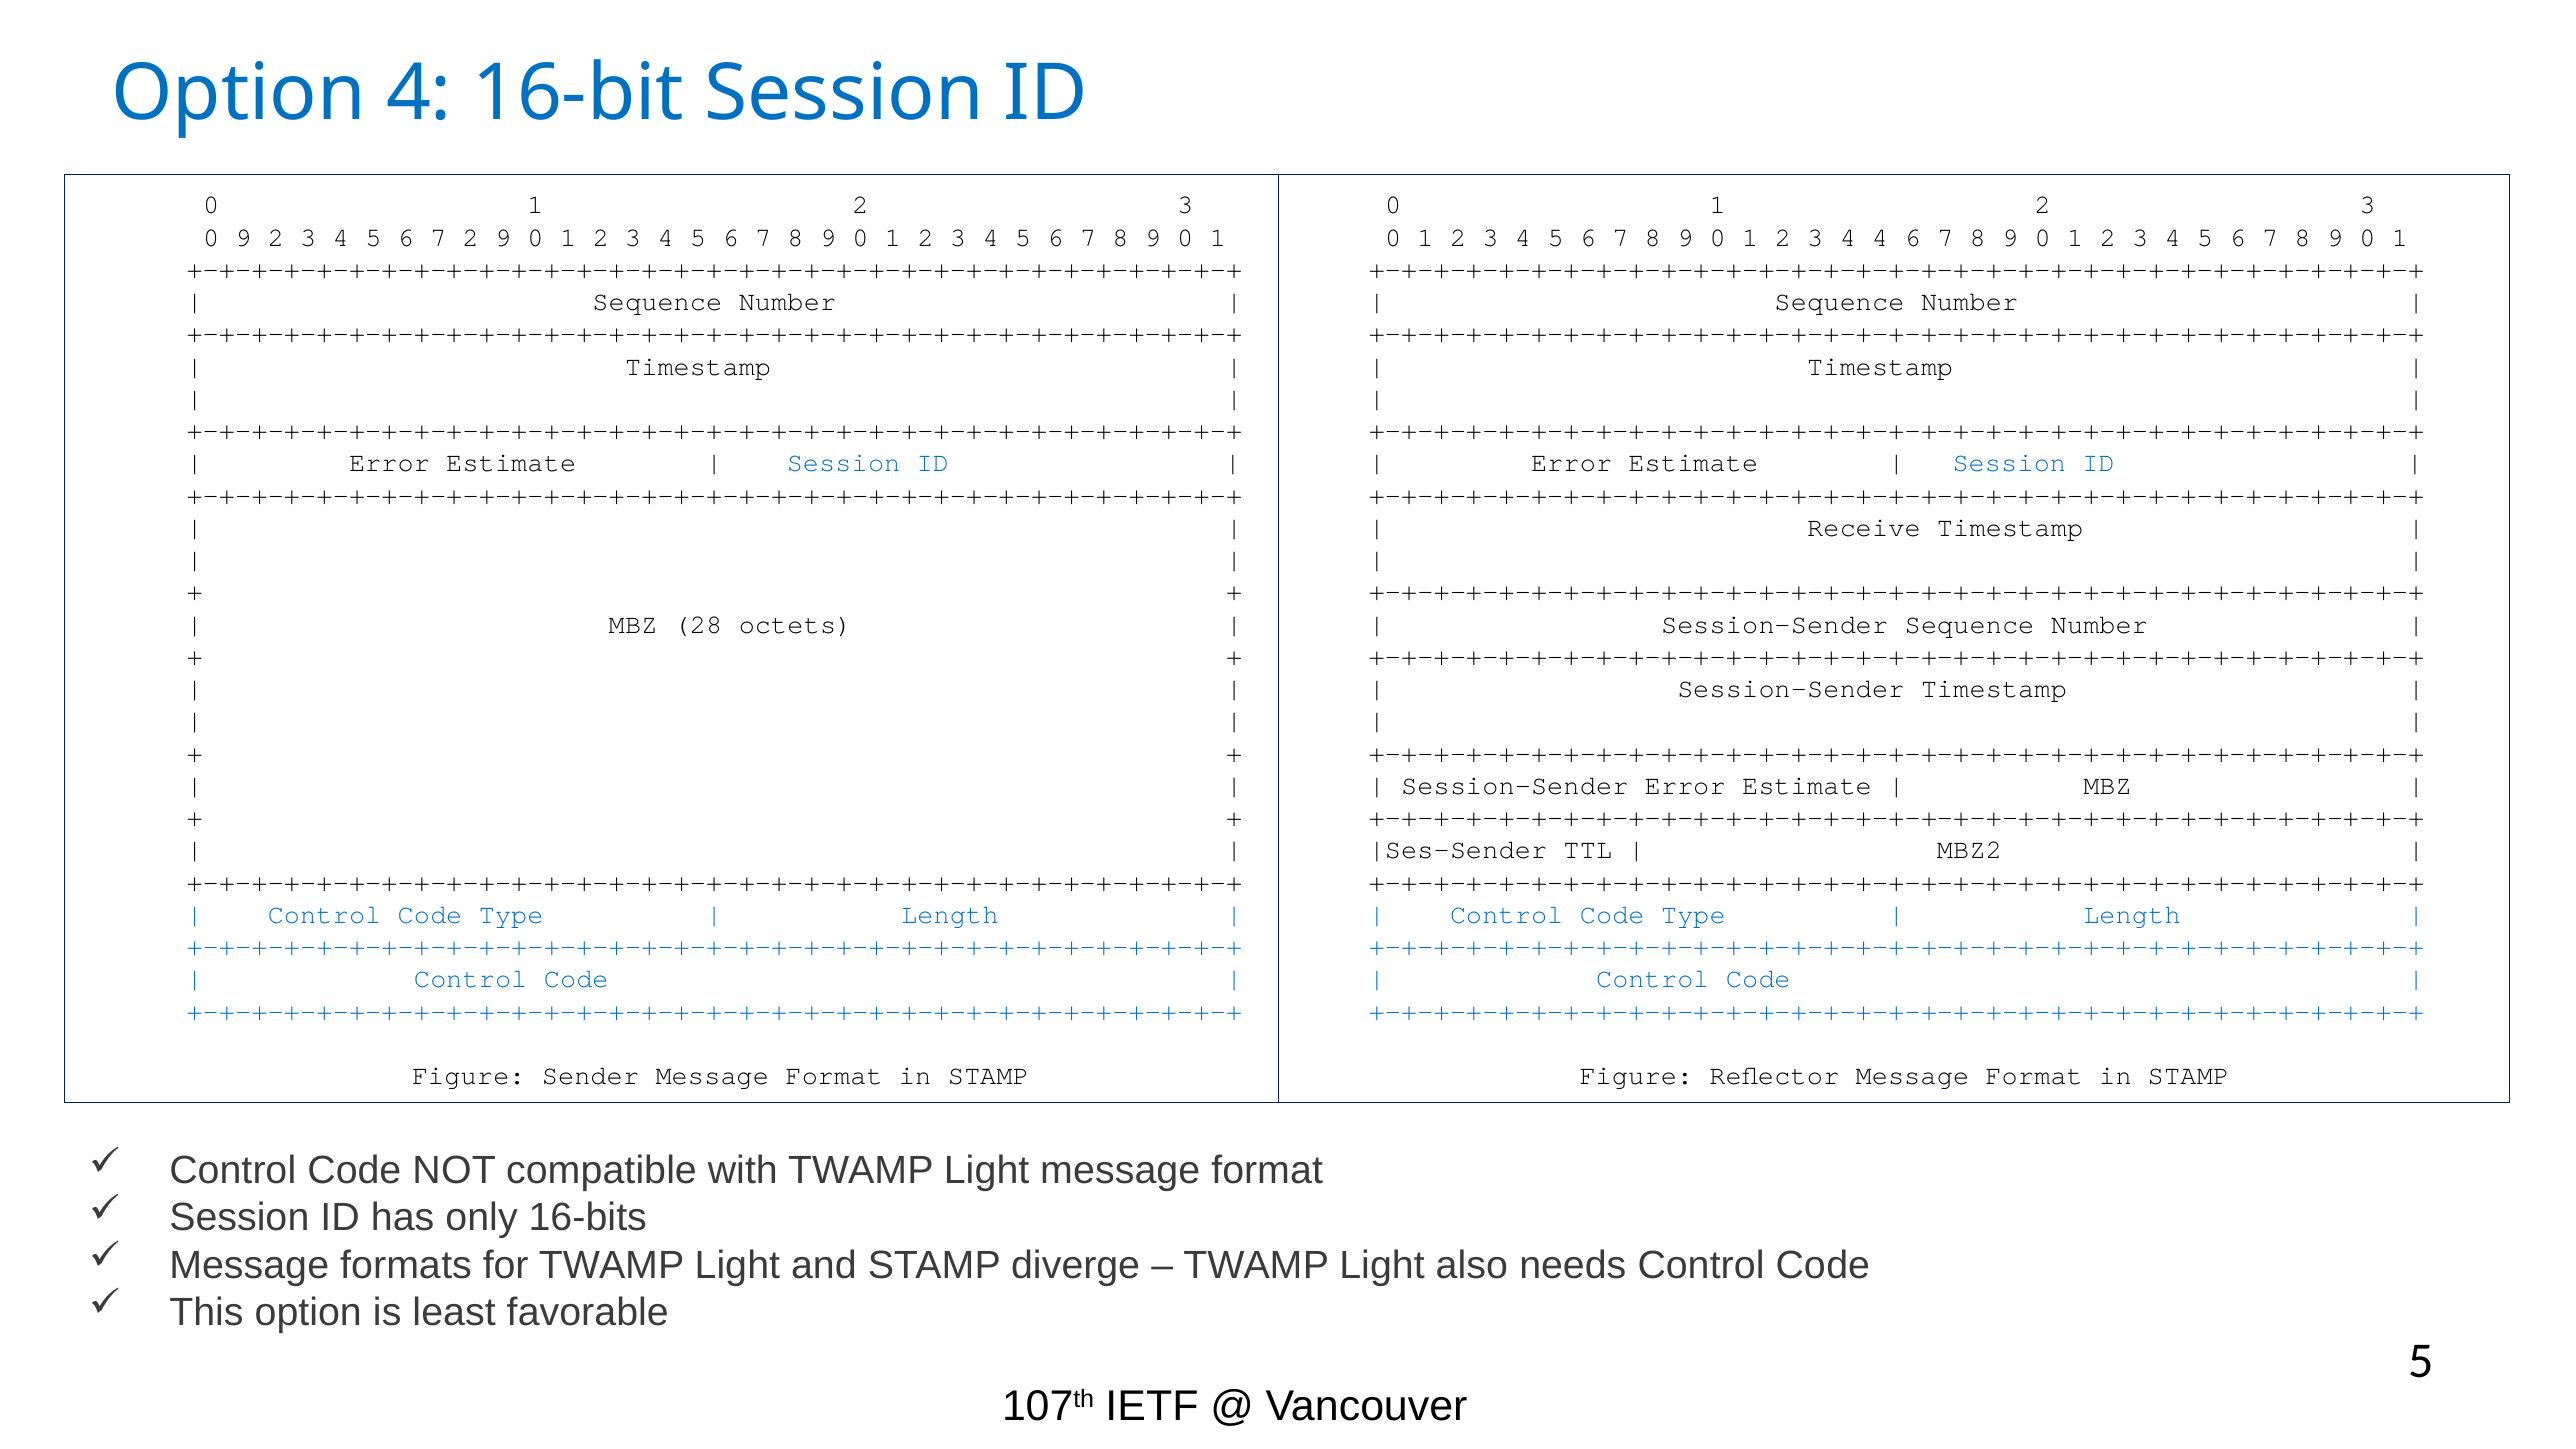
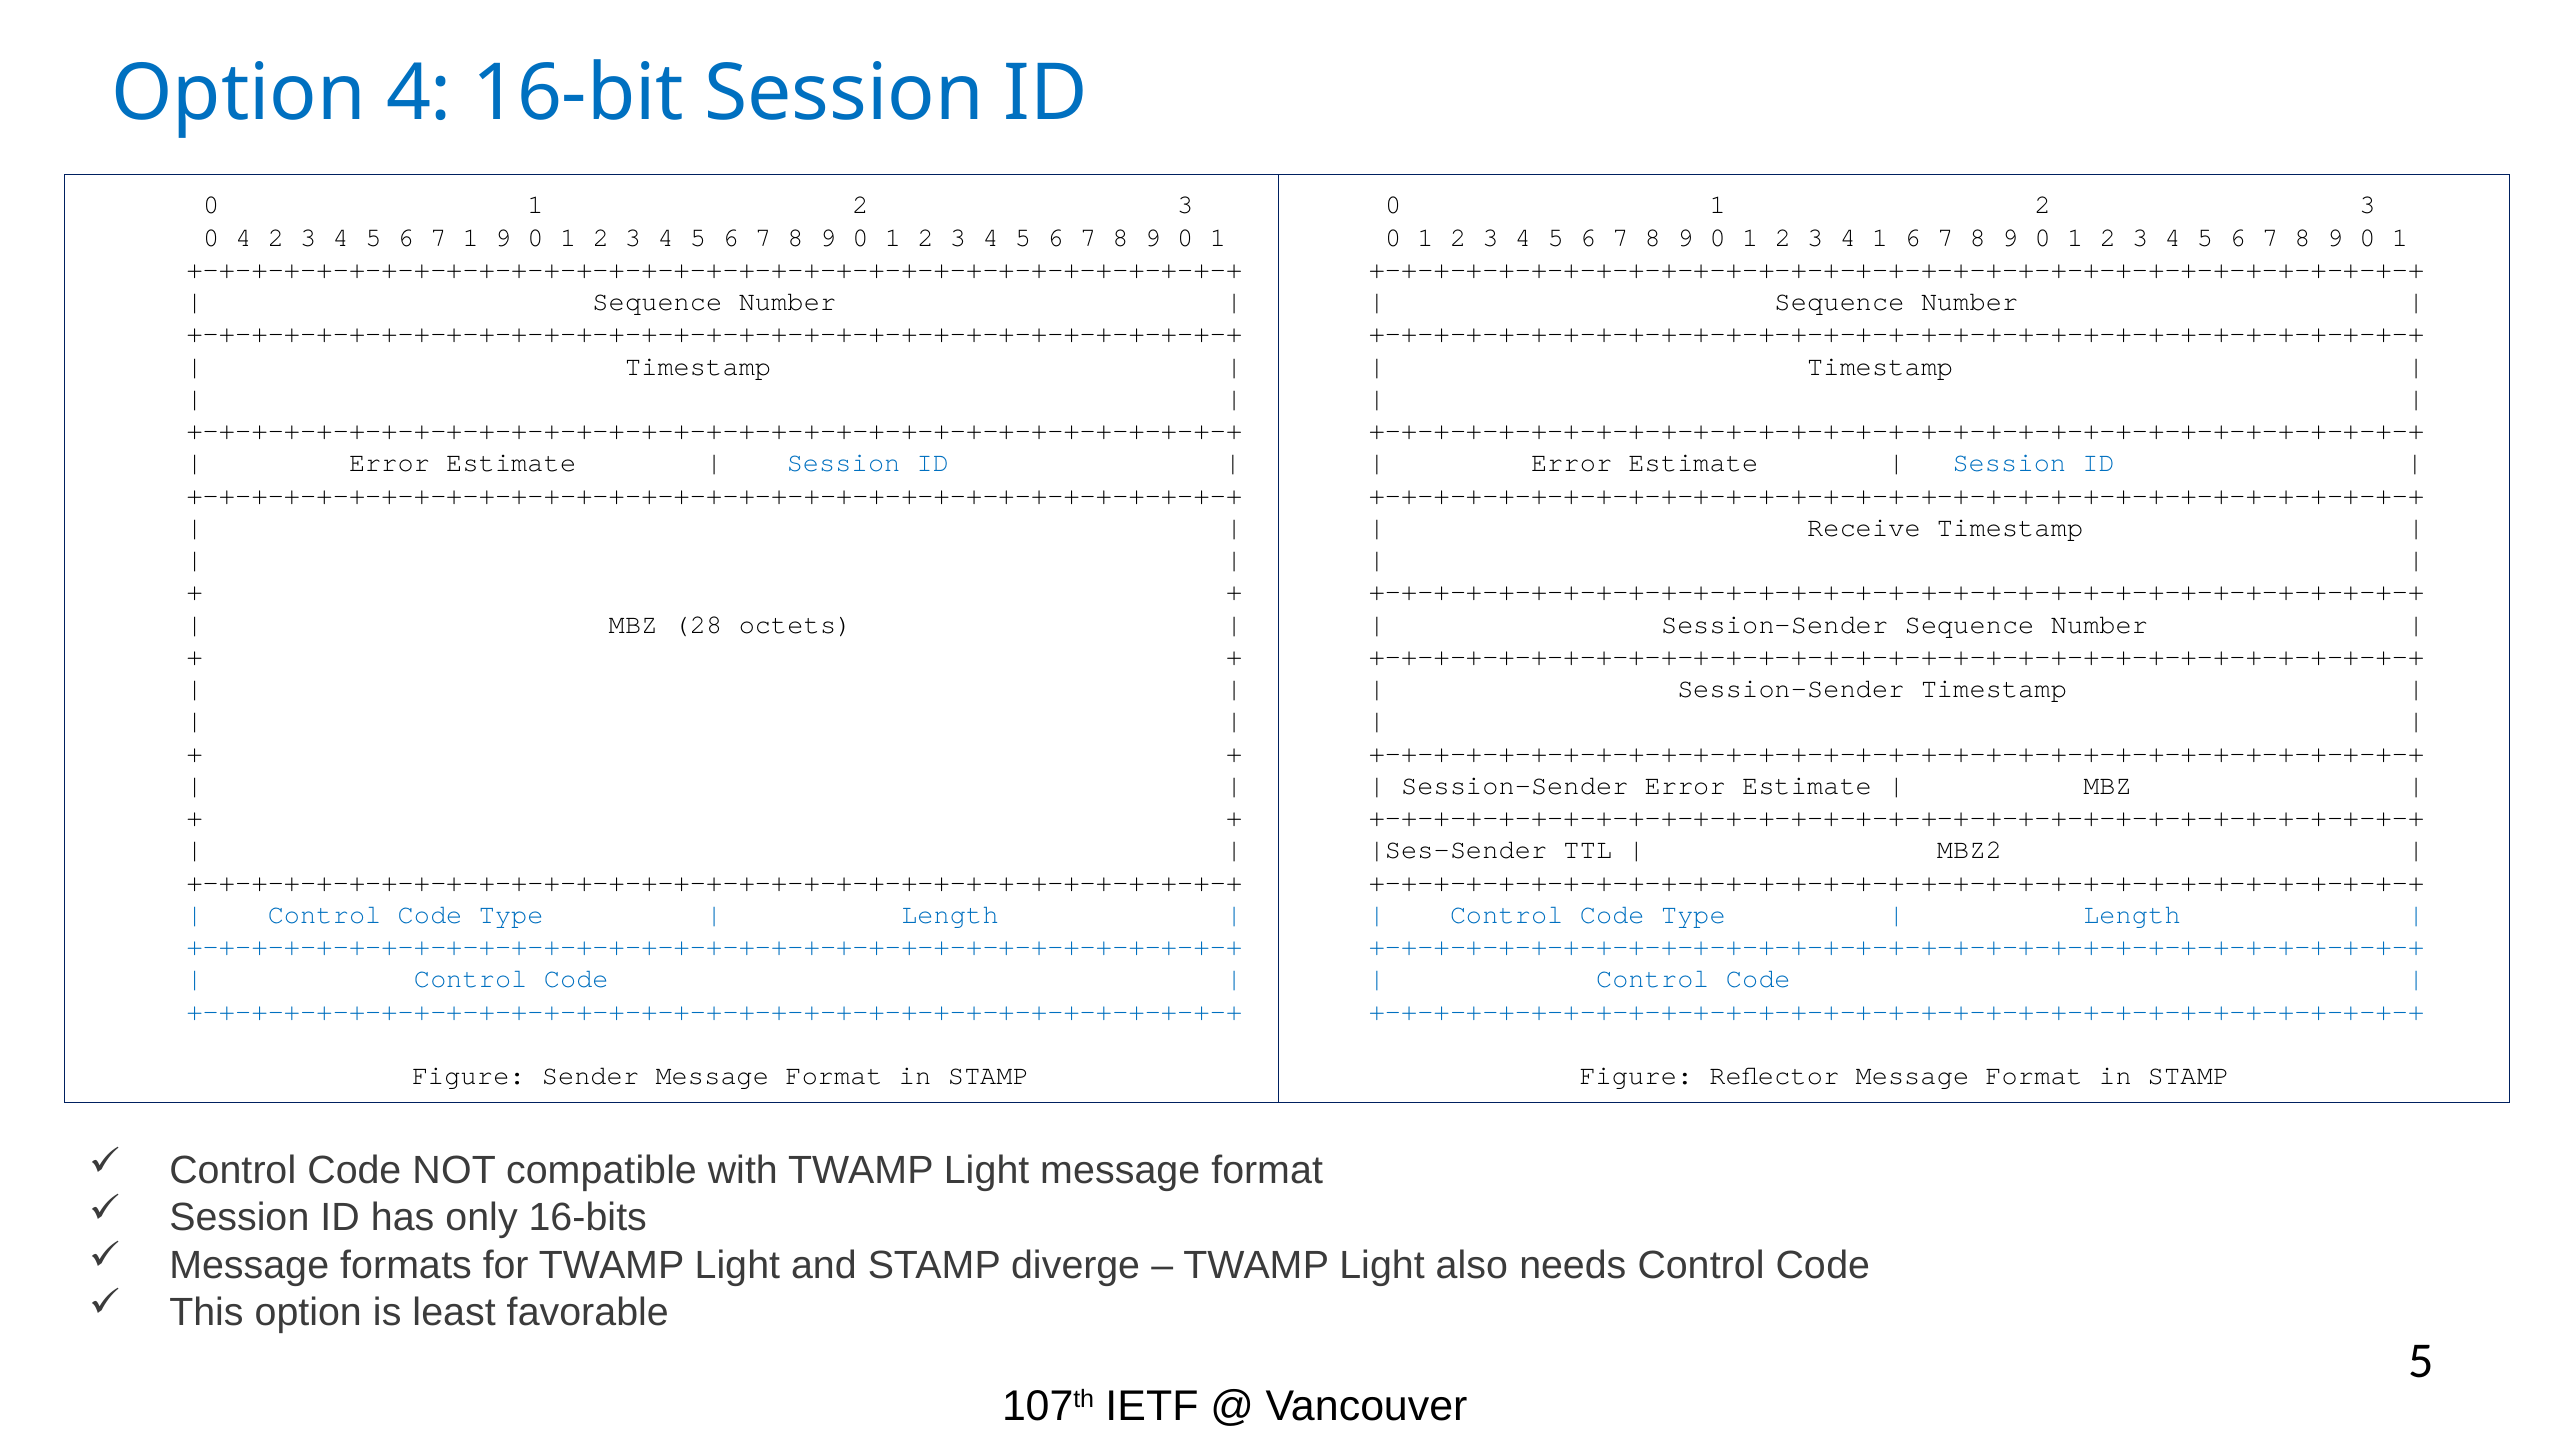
0 9: 9 -> 4 (243, 237)
7 2: 2 -> 1 (471, 237)
4 4: 4 -> 1 (1880, 237)
